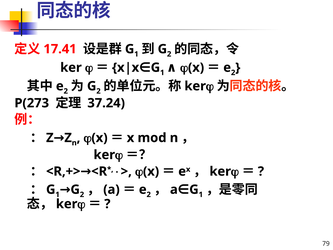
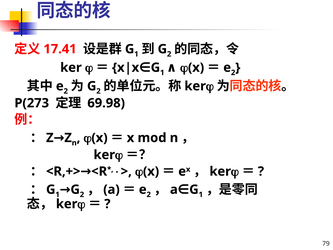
37.24: 37.24 -> 69.98 (106, 103)
